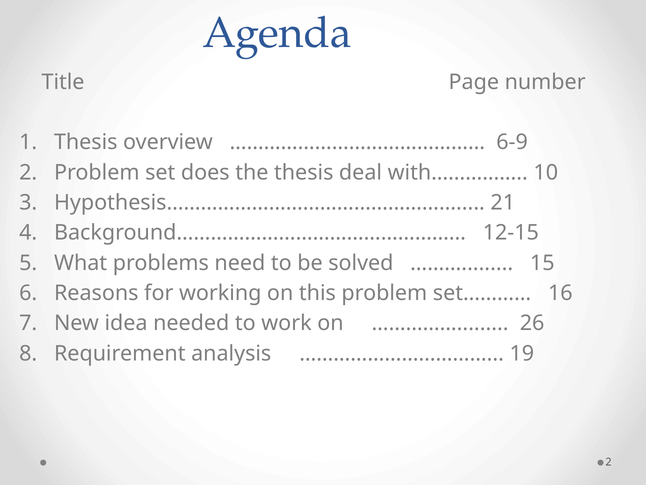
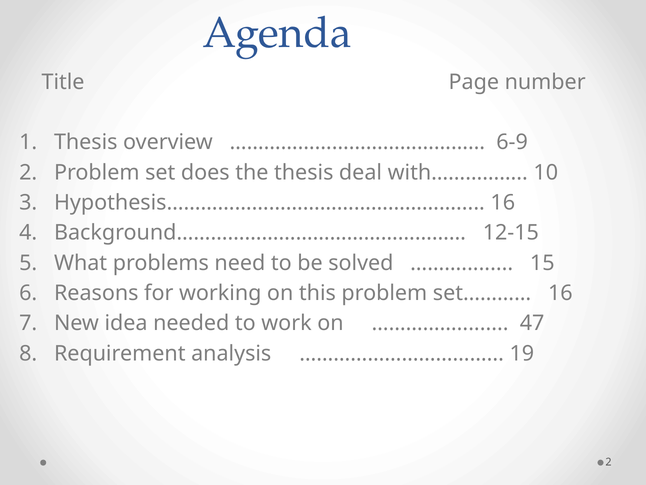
Hypothesis…………………………………………… 21: 21 -> 16 (503, 202)
26: 26 -> 47 (532, 323)
